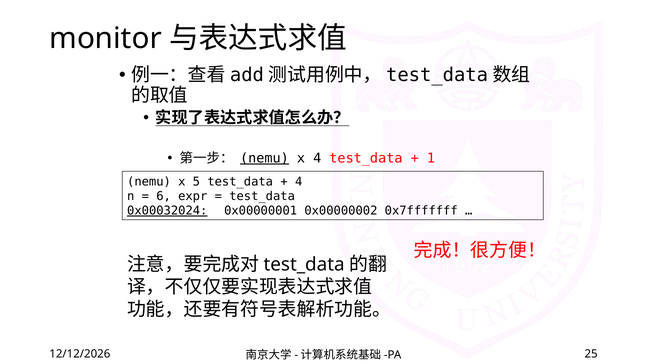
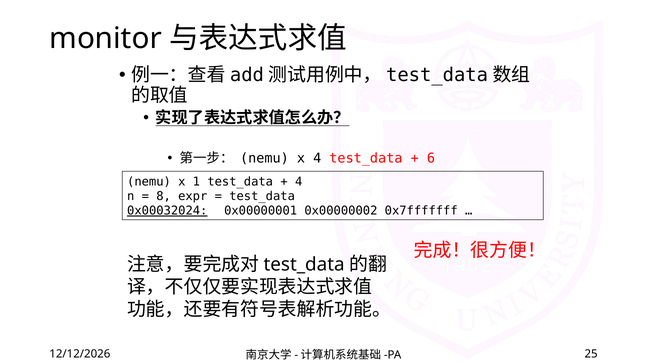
nemu underline: present -> none (264, 158)
1: 1 -> 6 (431, 158)
5: 5 -> 1 (196, 182)
6: 6 -> 8 (164, 196)
